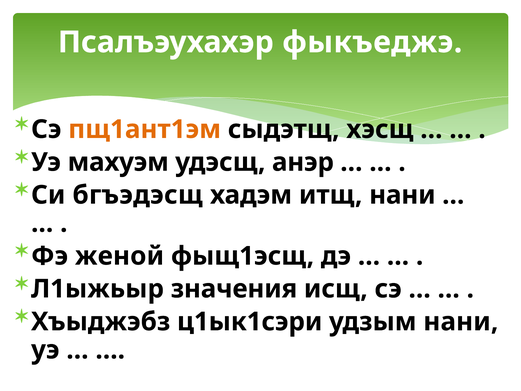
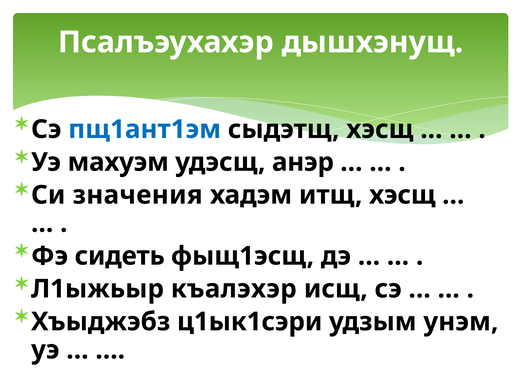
фыкъеджэ: фыкъеджэ -> дышхэнущ (372, 42)
пщ1ант1эм colour: orange -> blue (145, 129)
бгъэдэсщ: бгъэдэсщ -> значения (138, 195)
итщ нани: нани -> хэсщ (402, 195)
женой: женой -> сидеть (120, 256)
значения: значения -> къалэхэр (234, 289)
удзым нани: нани -> унэм (461, 322)
